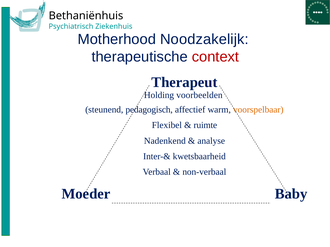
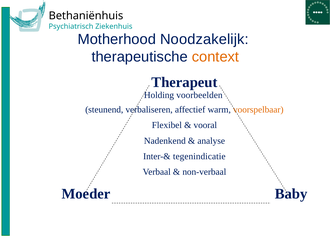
context colour: red -> orange (215, 57)
pedagogisch: pedagogisch -> verbaliseren (149, 110)
ruimte: ruimte -> vooral (205, 125)
kwetsbaarheid: kwetsbaarheid -> tegenindicatie (199, 157)
